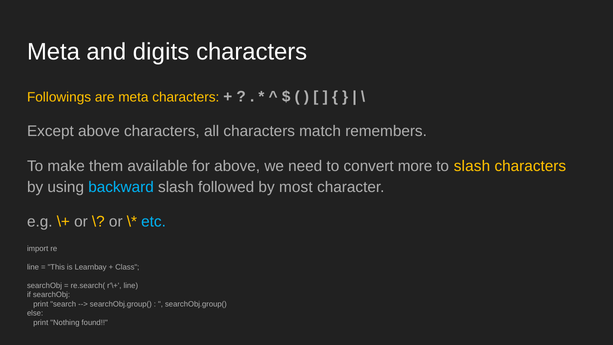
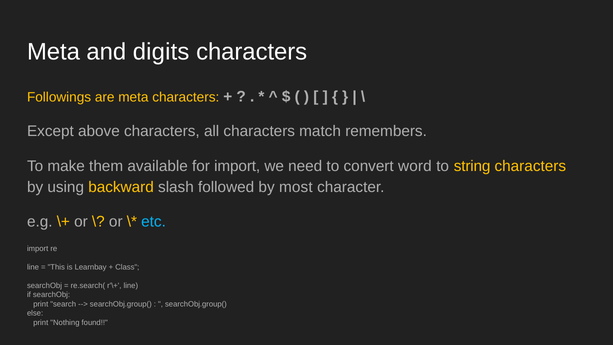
for above: above -> import (237, 166)
more: more -> word (415, 166)
to slash: slash -> string (472, 166)
backward colour: light blue -> yellow (121, 187)
